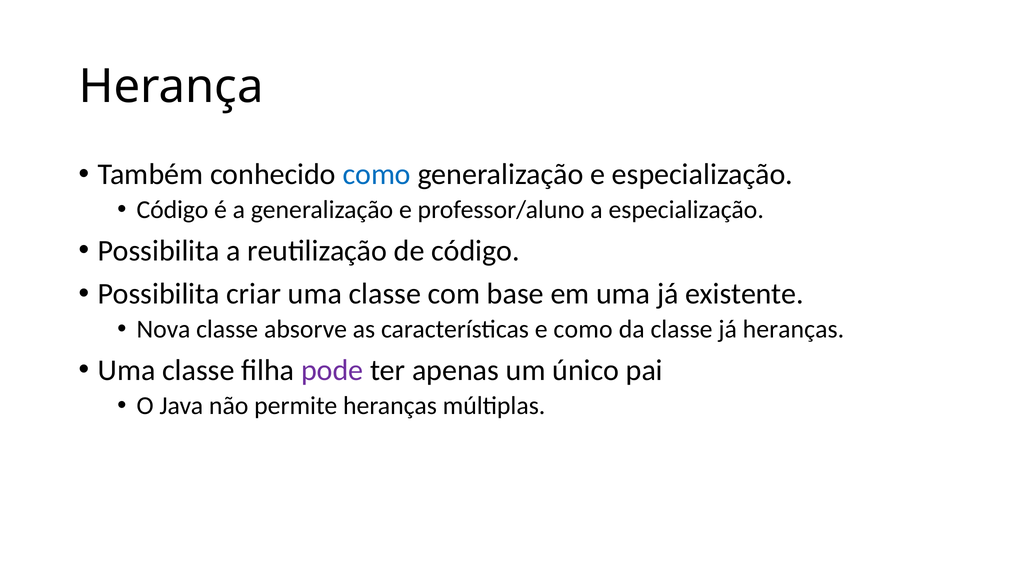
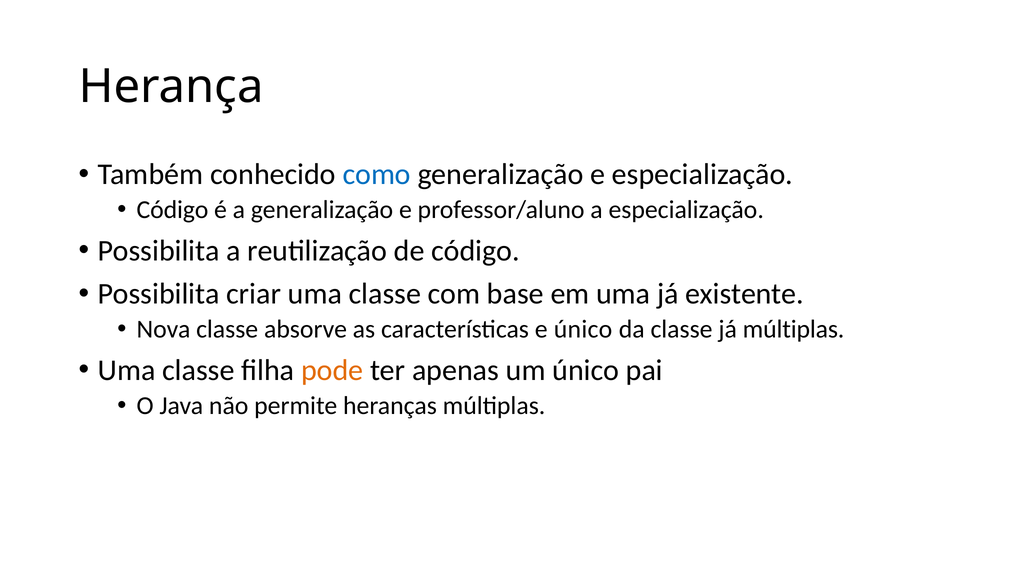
e como: como -> único (583, 329)
já heranças: heranças -> múltiplas (794, 329)
pode colour: purple -> orange (332, 370)
